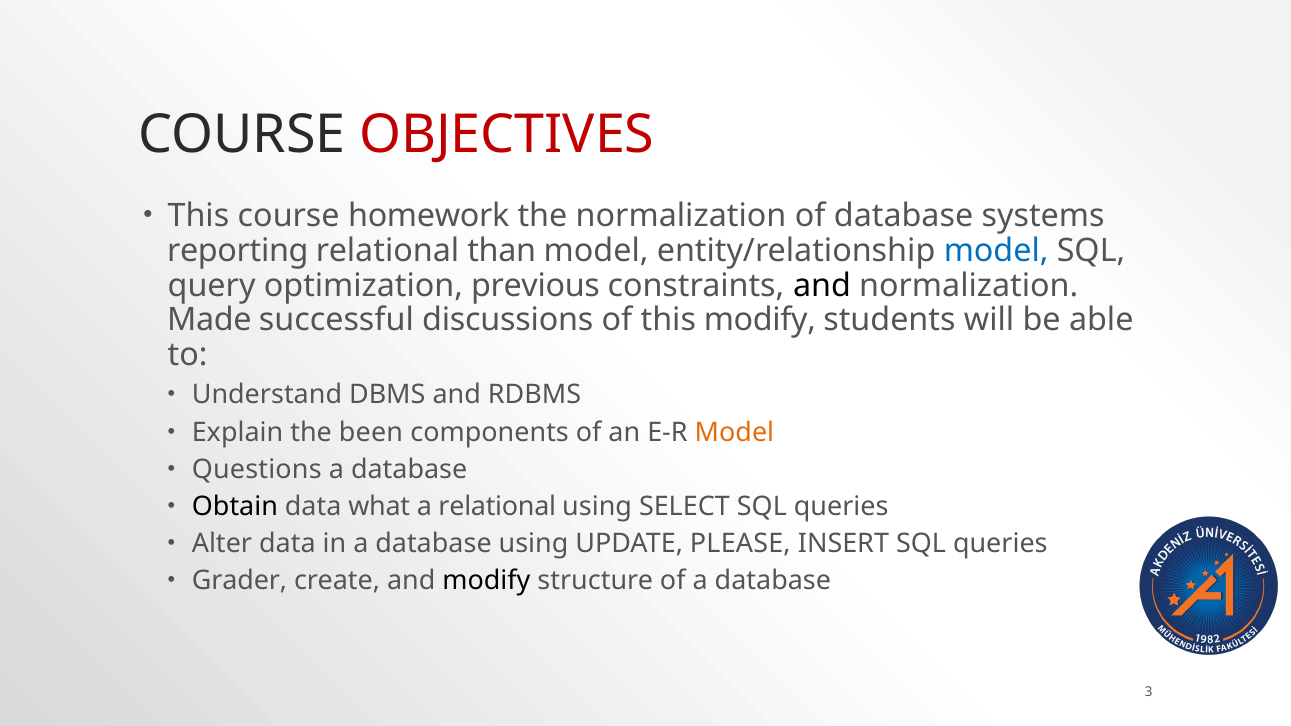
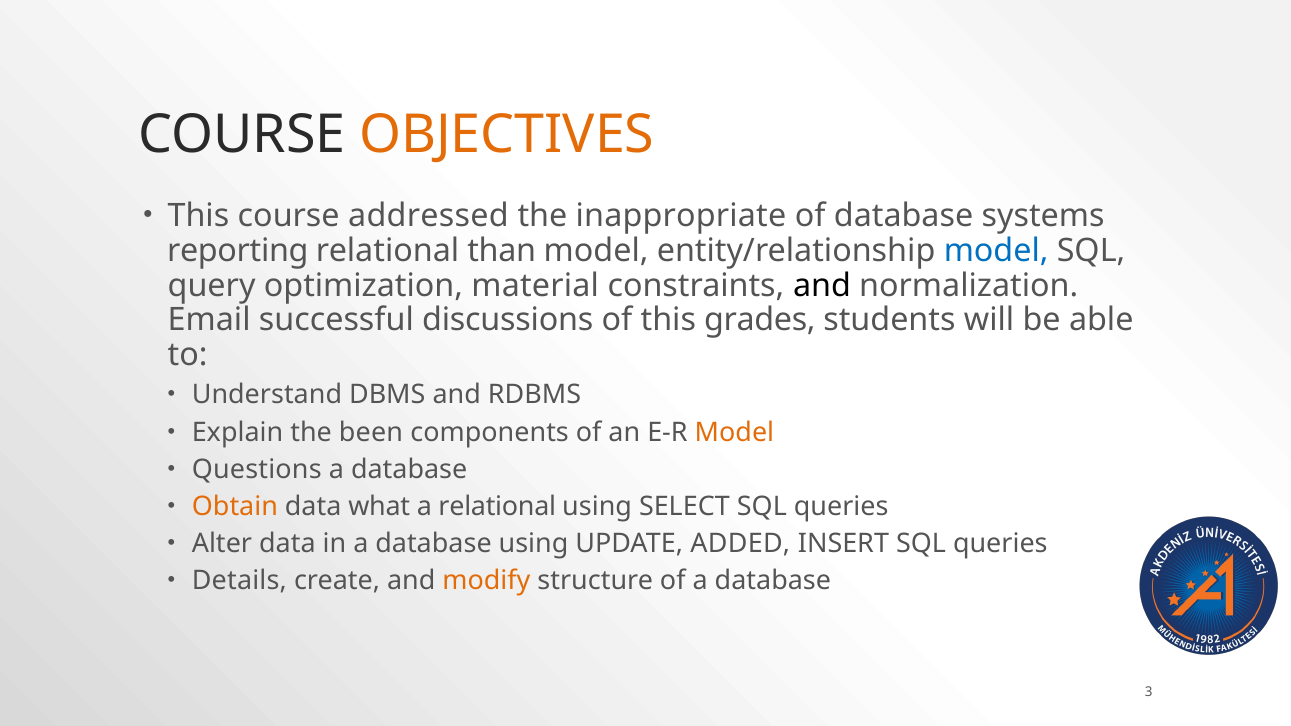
OBJECTIVES colour: red -> orange (507, 135)
homework: homework -> addressed (428, 216)
the normalization: normalization -> inappropriate (681, 216)
previous: previous -> material (535, 285)
Made: Made -> Email (209, 320)
this modify: modify -> grades (760, 320)
Obtain colour: black -> orange (235, 507)
PLEASE: PLEASE -> ADDED (740, 544)
Grader: Grader -> Details (239, 581)
modify colour: black -> orange (486, 581)
